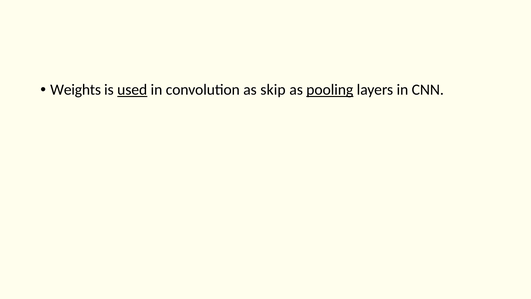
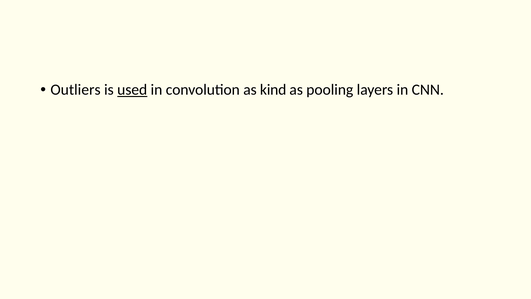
Weights: Weights -> Outliers (76, 90)
skip: skip -> kind (273, 90)
pooling underline: present -> none (330, 90)
